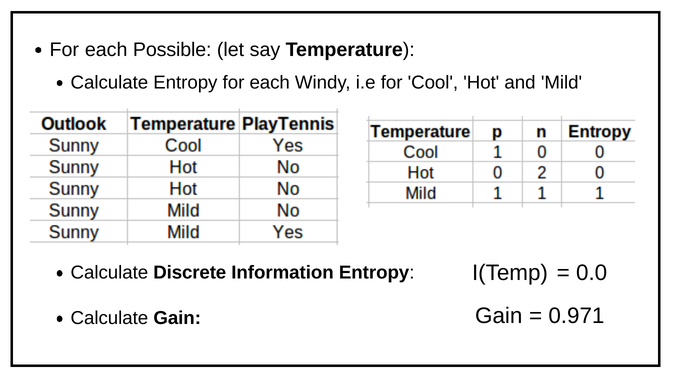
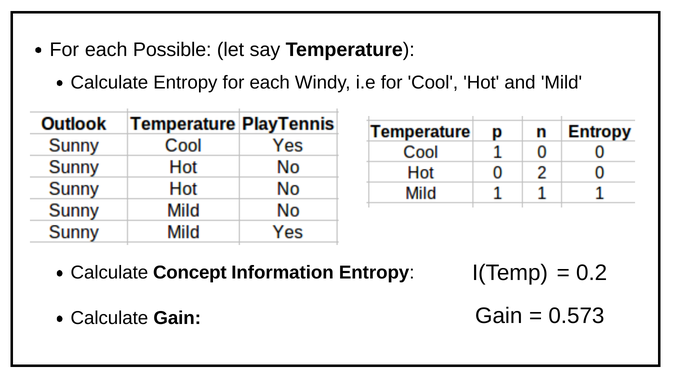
0.0: 0.0 -> 0.2 (592, 273)
Discrete: Discrete -> Concept (190, 273)
0.971: 0.971 -> 0.573 (576, 316)
